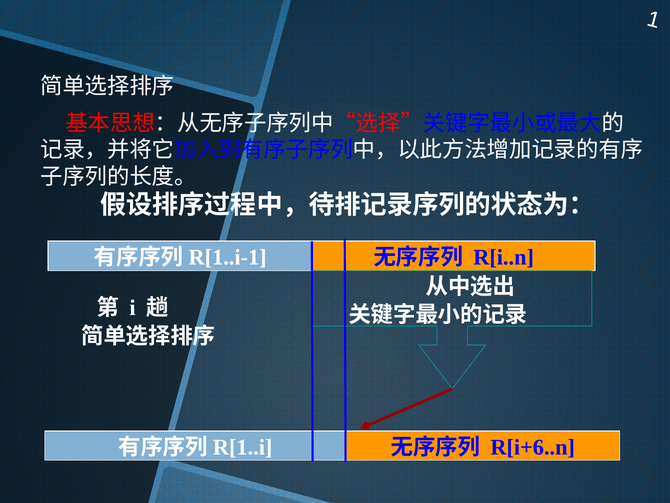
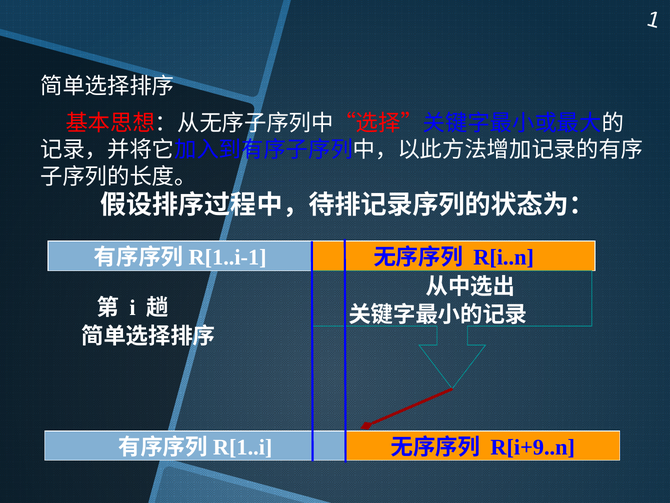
R[i+6..n: R[i+6..n -> R[i+9..n (533, 447)
